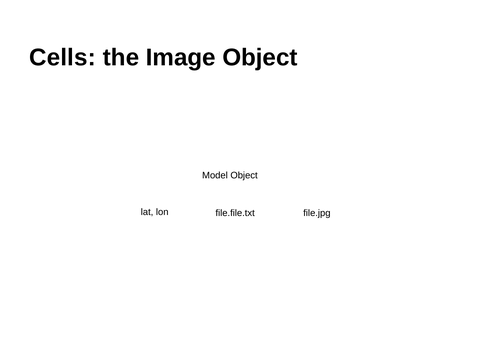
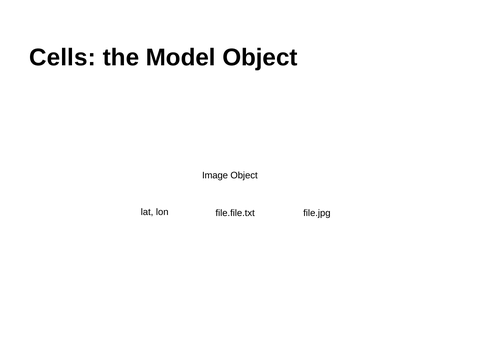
Image: Image -> Model (181, 57)
Model: Model -> Image (215, 175)
